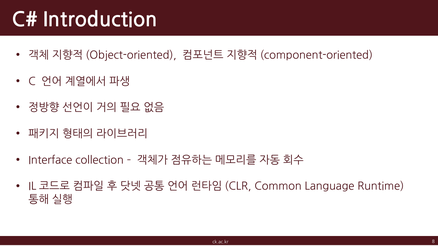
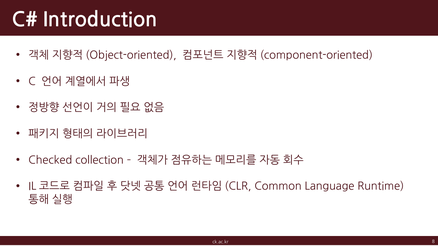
Interface: Interface -> Checked (50, 160)
